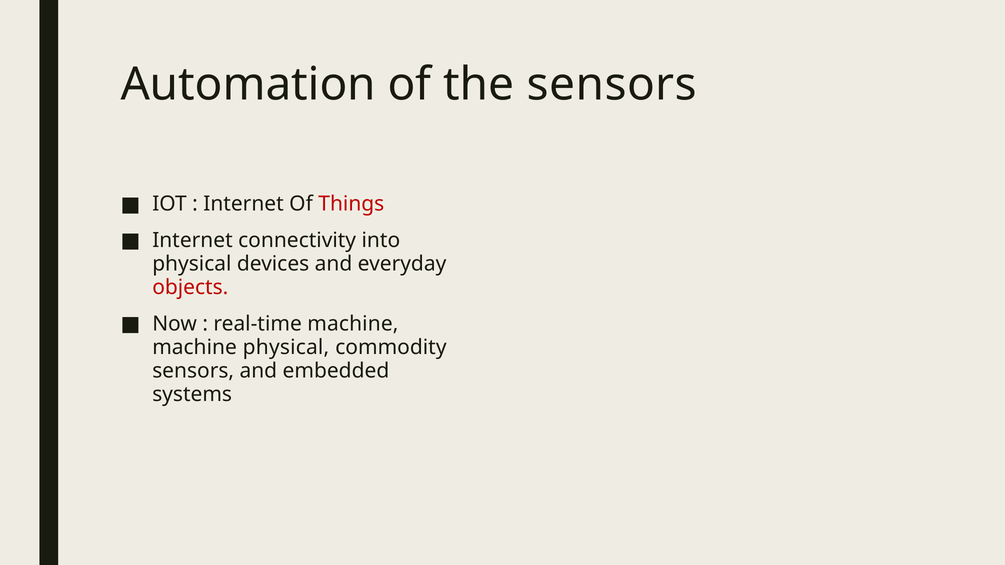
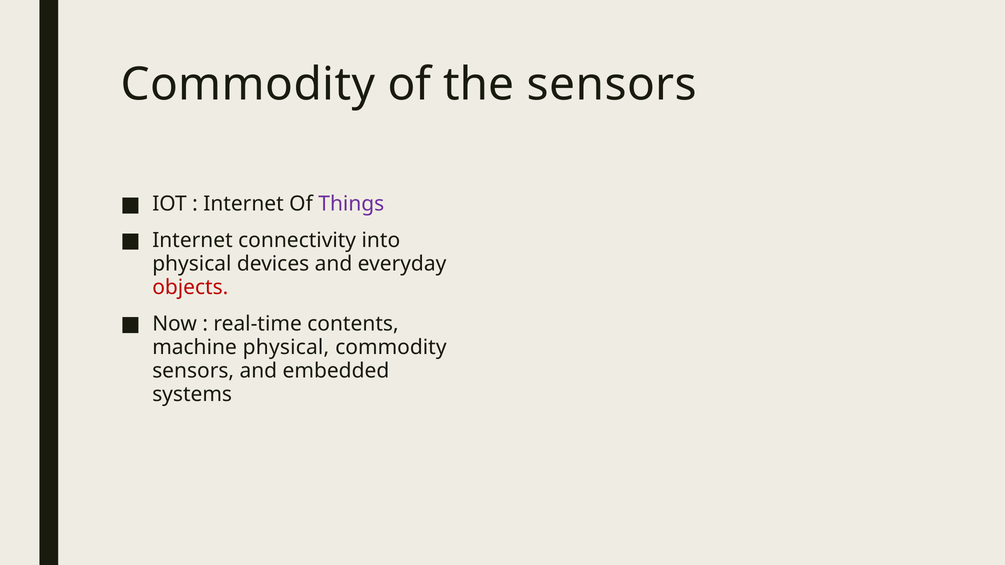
Automation: Automation -> Commodity (248, 84)
Things colour: red -> purple (351, 204)
real-time machine: machine -> contents (353, 324)
